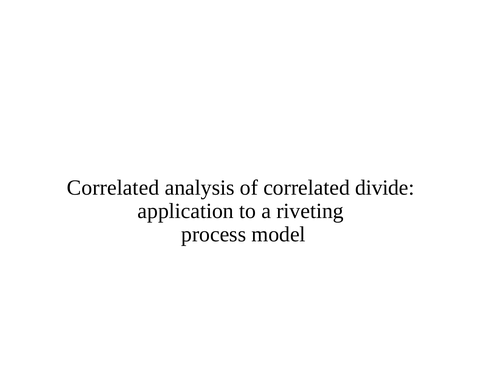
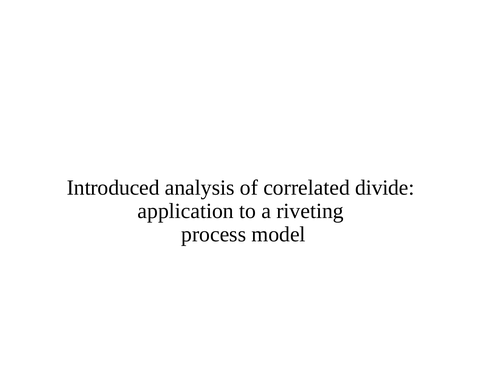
Correlated: Correlated -> Introduced (113, 188)
